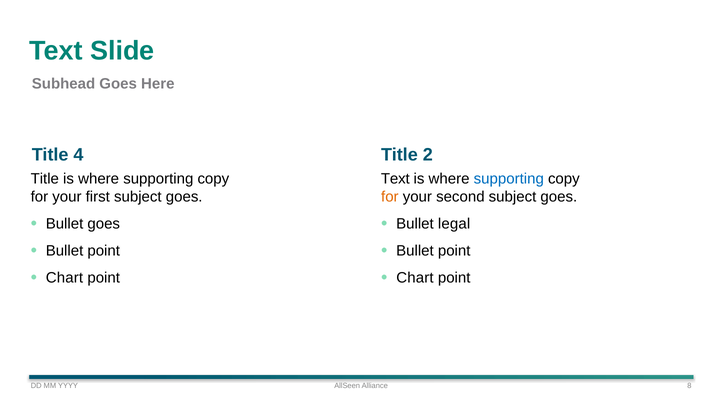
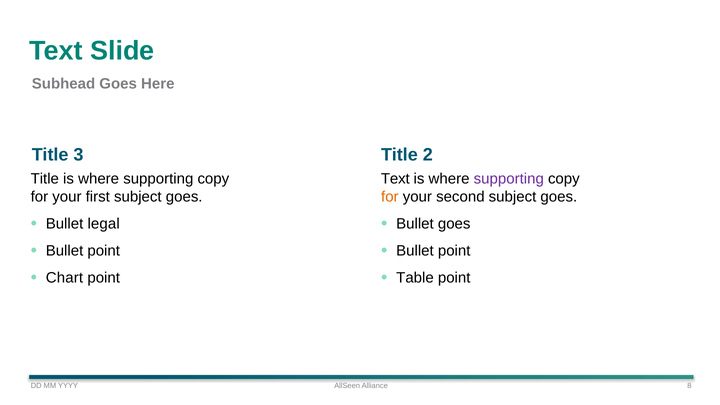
4: 4 -> 3 (79, 155)
supporting colour: blue -> purple (509, 179)
Bullet goes: goes -> legal (104, 224)
Bullet legal: legal -> goes (454, 224)
Chart: Chart -> Table (415, 278)
